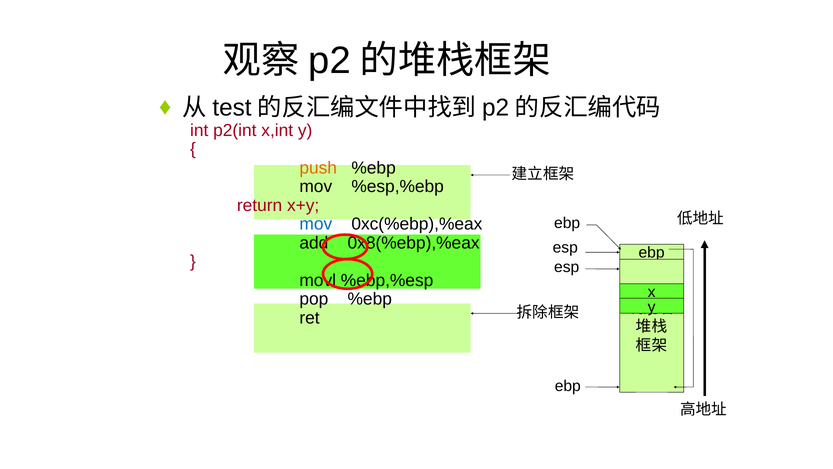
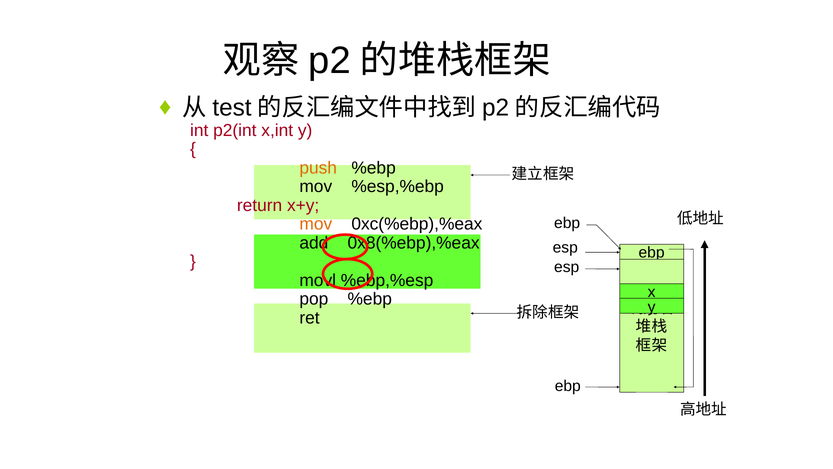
mov colour: blue -> orange (316, 224)
